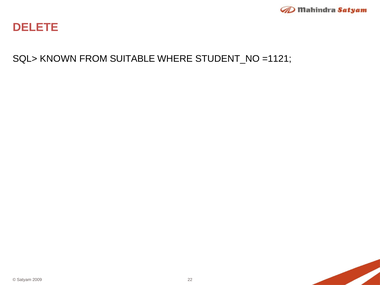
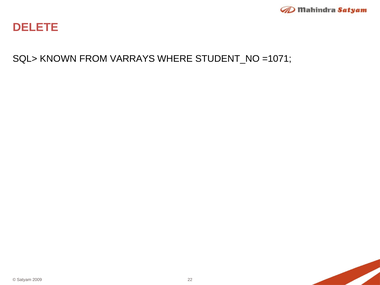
SUITABLE: SUITABLE -> VARRAYS (132, 59)
=1121: =1121 -> =1071 (277, 59)
